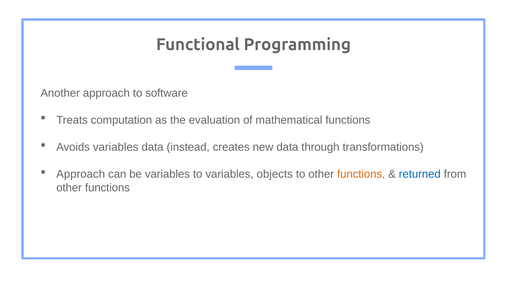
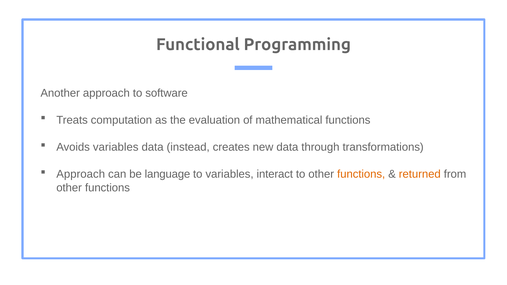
be variables: variables -> language (167, 174)
objects: objects -> interact (275, 174)
returned colour: blue -> orange (420, 174)
